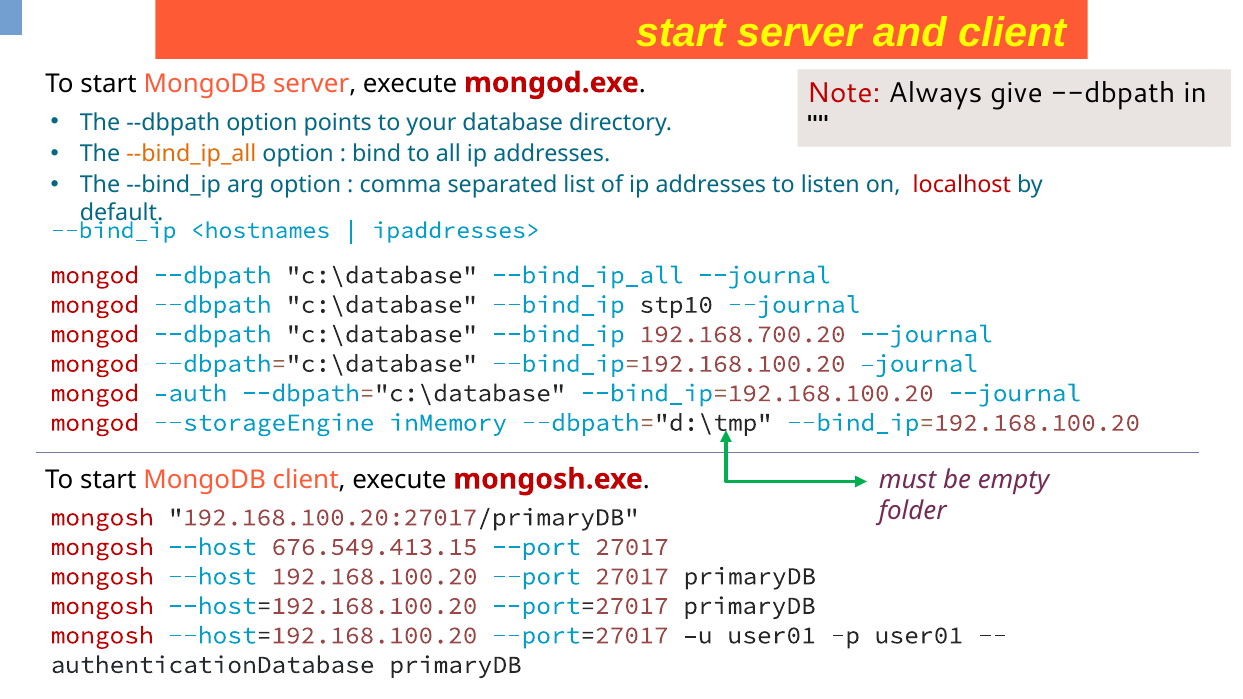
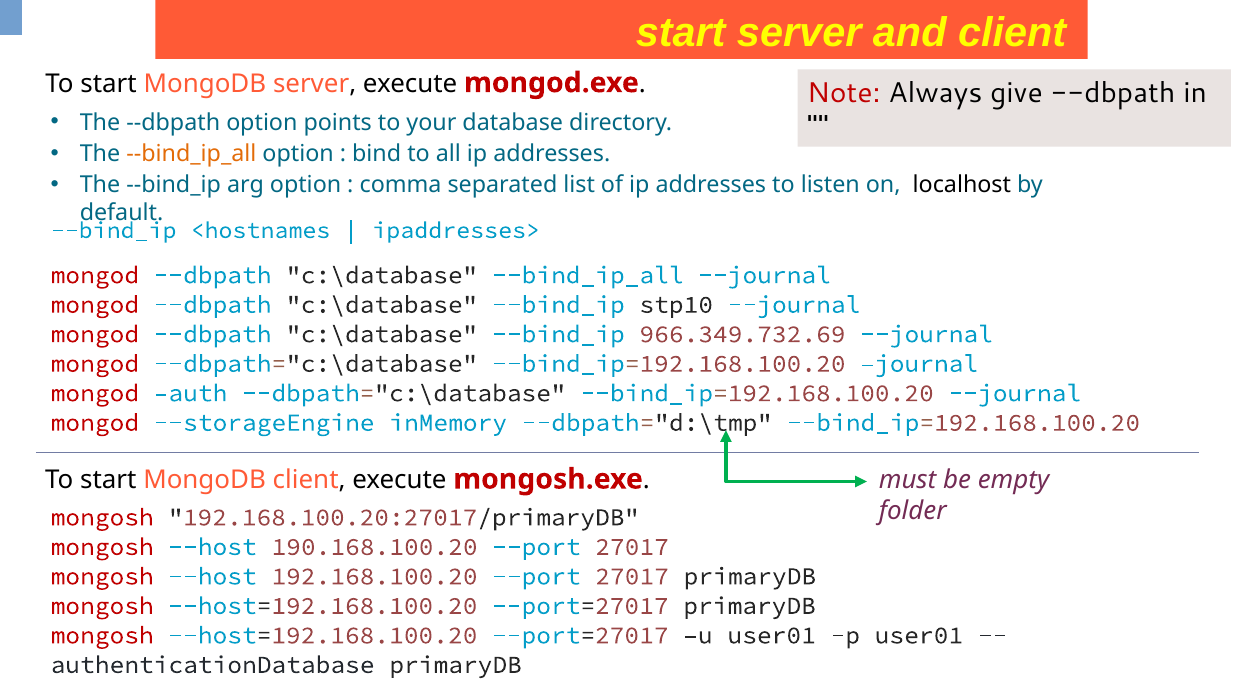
localhost colour: red -> black (962, 185)
192.168.700.20: 192.168.700.20 -> 966.349.732.69 (743, 334)
676.549.413.15: 676.549.413.15 -> 190.168.100.20 (375, 547)
